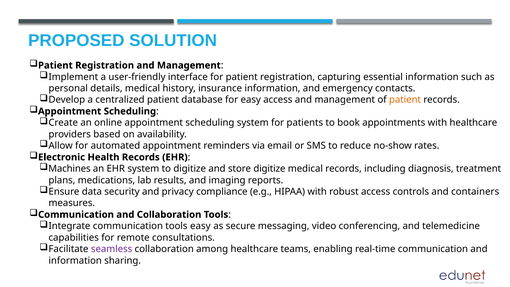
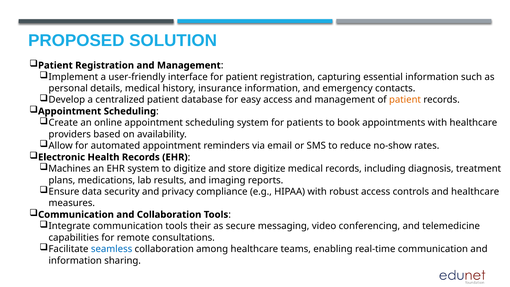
and containers: containers -> healthcare (475, 192)
tools easy: easy -> their (200, 226)
seamless colour: purple -> blue (112, 249)
